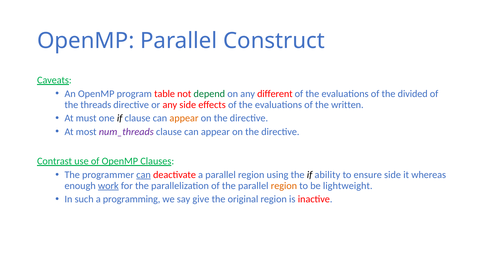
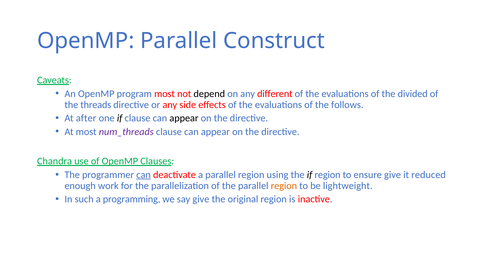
program table: table -> most (165, 94)
depend colour: green -> black (209, 94)
written: written -> follows (347, 105)
must: must -> after (86, 118)
appear colour: orange -> black (184, 118)
Contrast: Contrast -> Chandra (55, 161)
if ability: ability -> region (328, 175)
ensure side: side -> give (393, 175)
whereas: whereas -> reduced (429, 175)
work underline: present -> none (108, 186)
